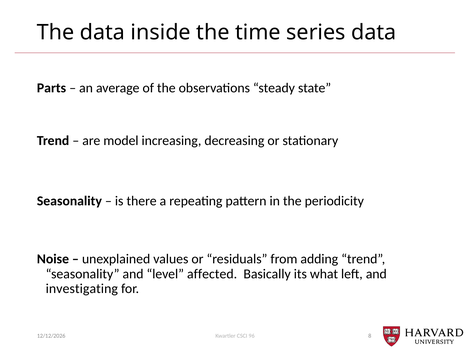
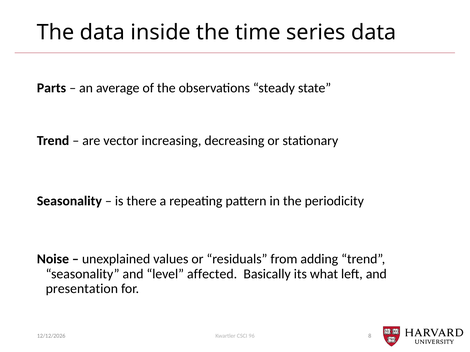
model: model -> vector (121, 141)
investigating: investigating -> presentation (82, 289)
